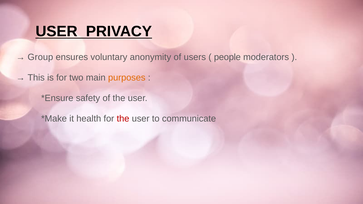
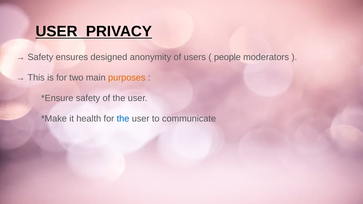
Group: Group -> Safety (40, 57)
voluntary: voluntary -> designed (109, 57)
the colour: red -> blue (123, 119)
